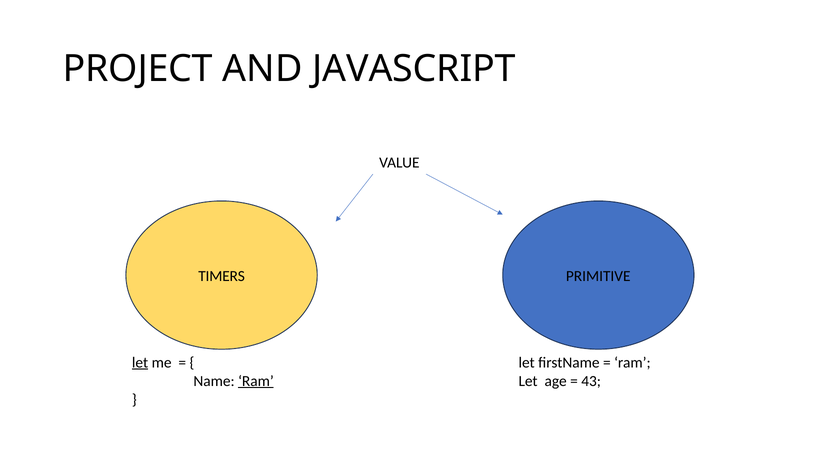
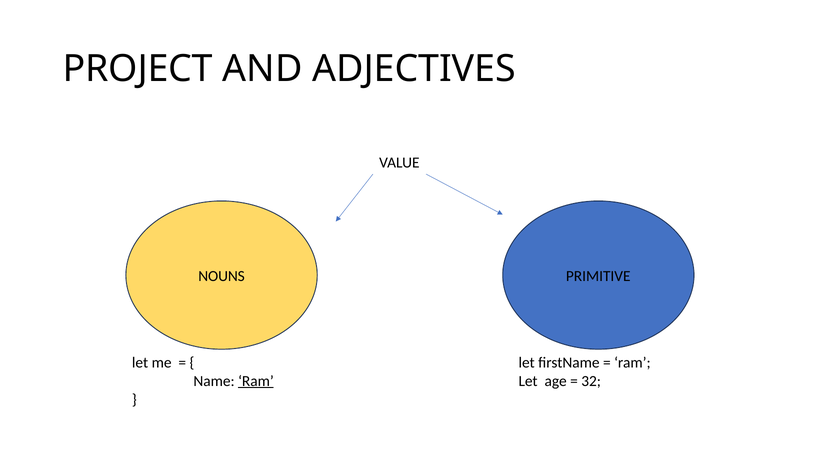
JAVASCRIPT: JAVASCRIPT -> ADJECTIVES (414, 69)
TIMERS: TIMERS -> NOUNS (222, 276)
let underline: present -> none (140, 363)
43: 43 -> 32 (591, 381)
